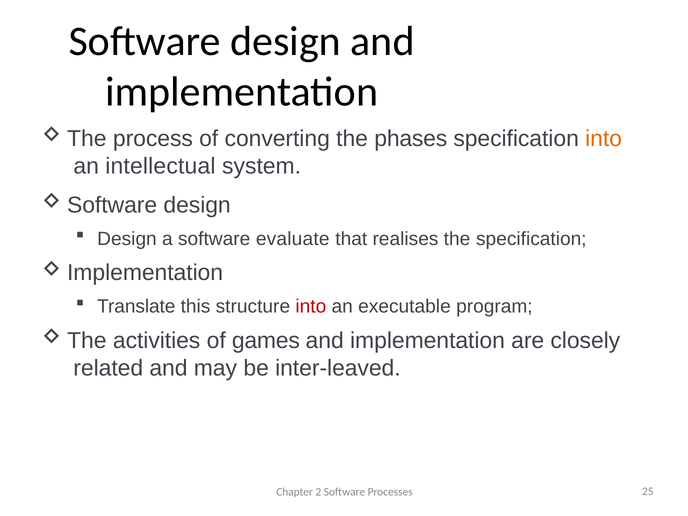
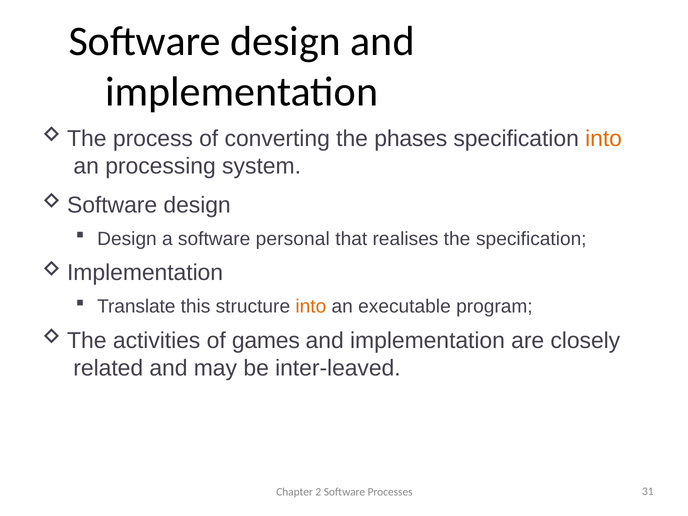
intellectual: intellectual -> processing (161, 166)
evaluate: evaluate -> personal (293, 239)
into colour: red -> orange (311, 306)
25: 25 -> 31 (648, 492)
